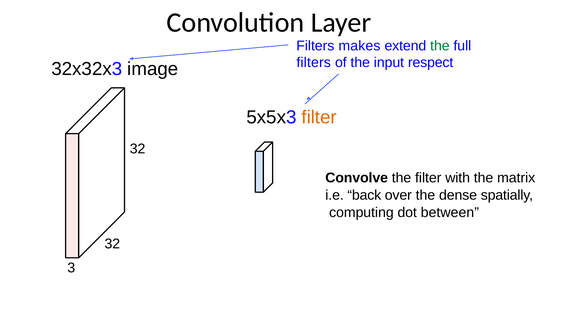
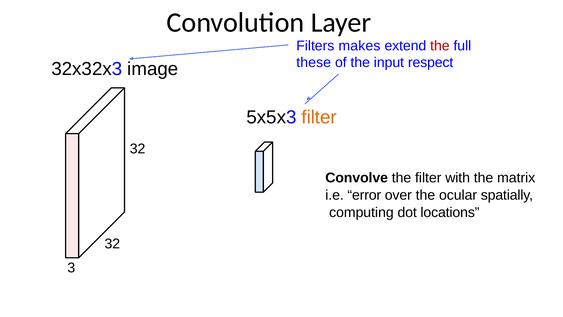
the colour: green -> red (440, 46)
filters: filters -> these (314, 62)
back: back -> error (364, 195)
dense: dense -> ocular (458, 195)
dot between: between -> locations (450, 212)
